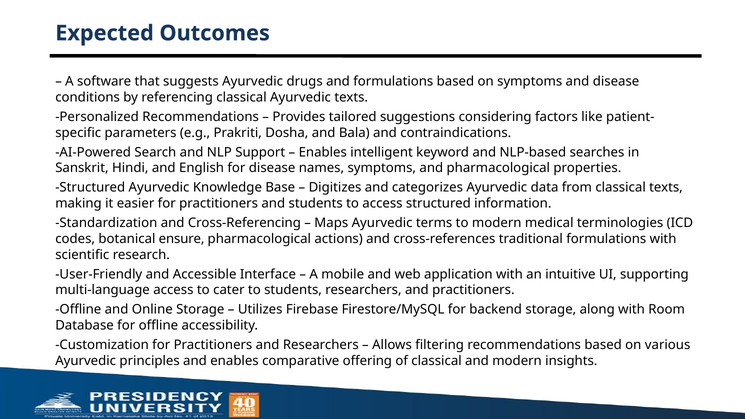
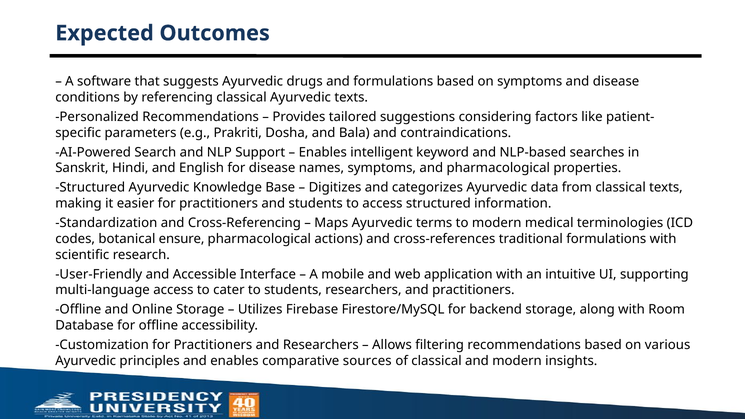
offering: offering -> sources (367, 361)
